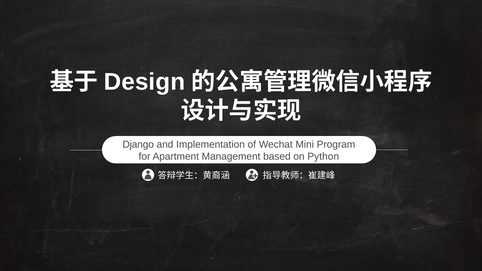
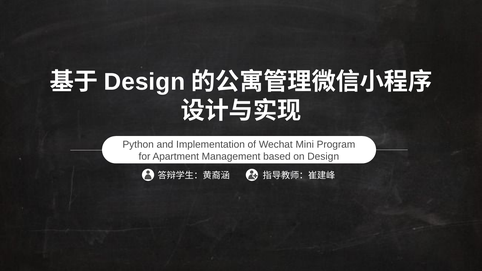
Django: Django -> Python (138, 145)
on Python: Python -> Design (323, 157)
